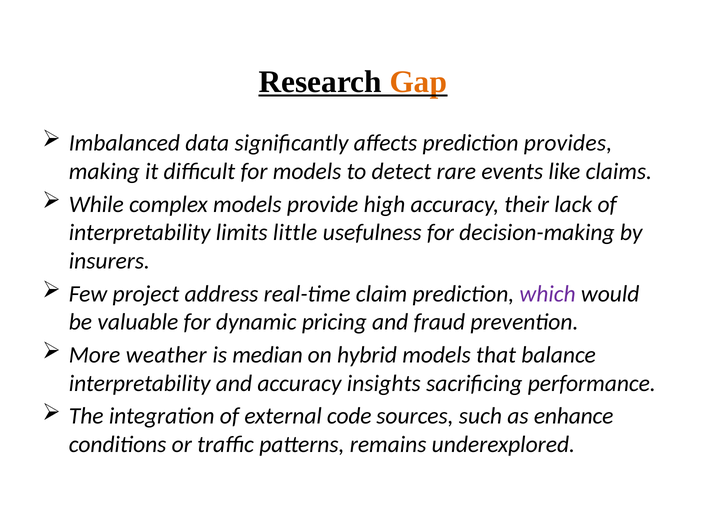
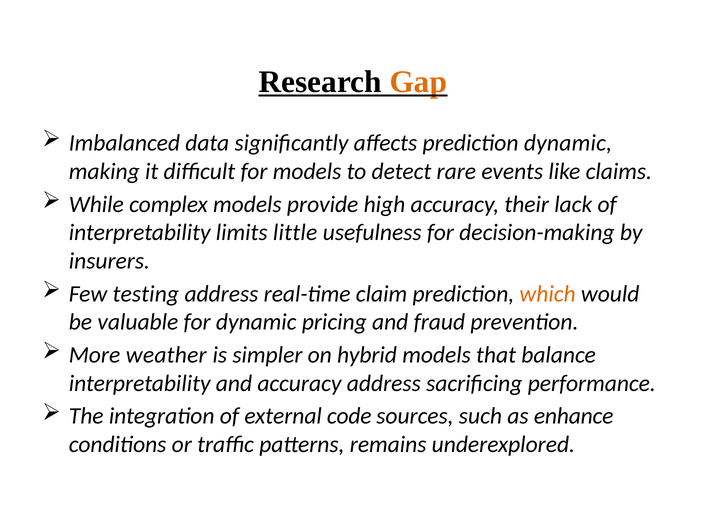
prediction provides: provides -> dynamic (568, 143)
project: project -> testing (146, 293)
which colour: purple -> orange (548, 293)
median: median -> simpler (267, 355)
accuracy insights: insights -> address (384, 383)
